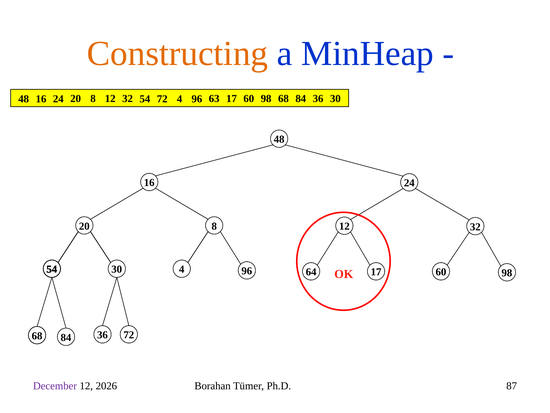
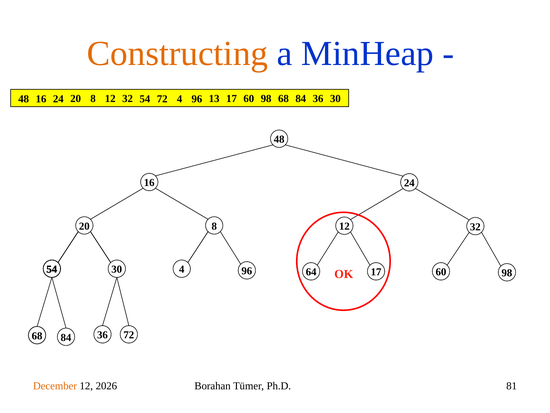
63: 63 -> 13 (214, 99)
December colour: purple -> orange (55, 386)
87: 87 -> 81 (512, 386)
